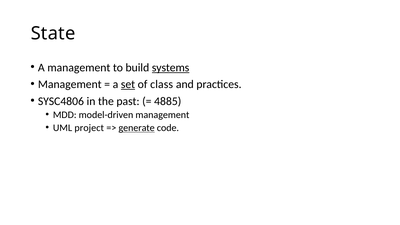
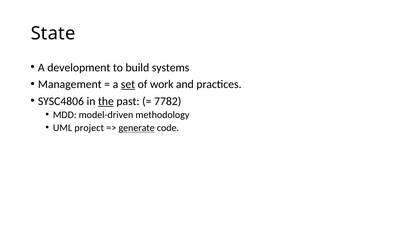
A management: management -> development (79, 68)
systems underline: present -> none (171, 68)
class: class -> work (162, 84)
the underline: none -> present (106, 101)
4885: 4885 -> 7782 (168, 101)
model-driven management: management -> methodology (162, 115)
